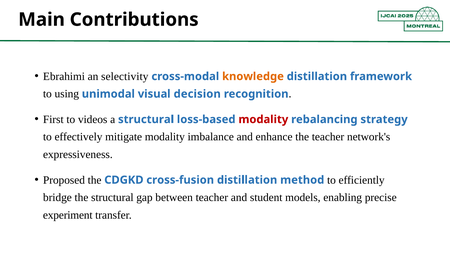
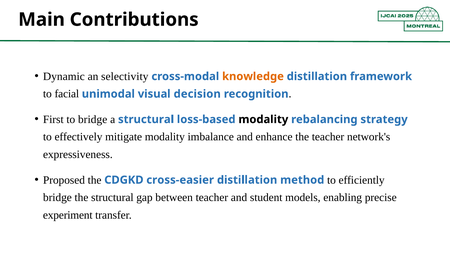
Ebrahimi: Ebrahimi -> Dynamic (64, 76)
using: using -> facial (67, 94)
to videos: videos -> bridge (93, 119)
modality colour: red -> black (263, 119)
cross-fusion: cross-fusion -> cross-easier (180, 180)
